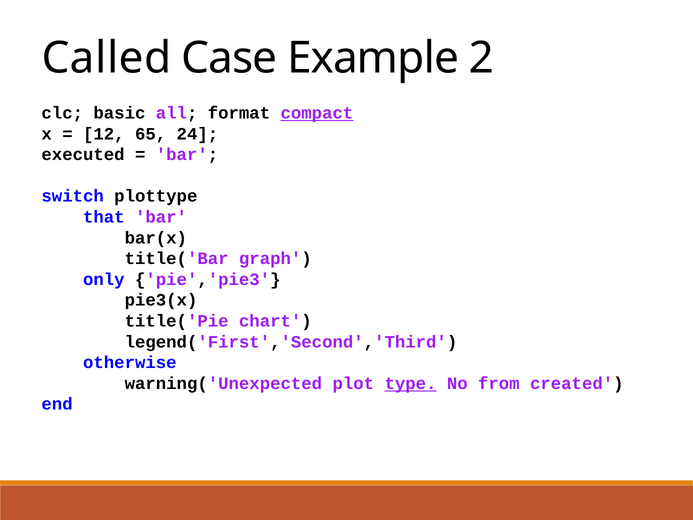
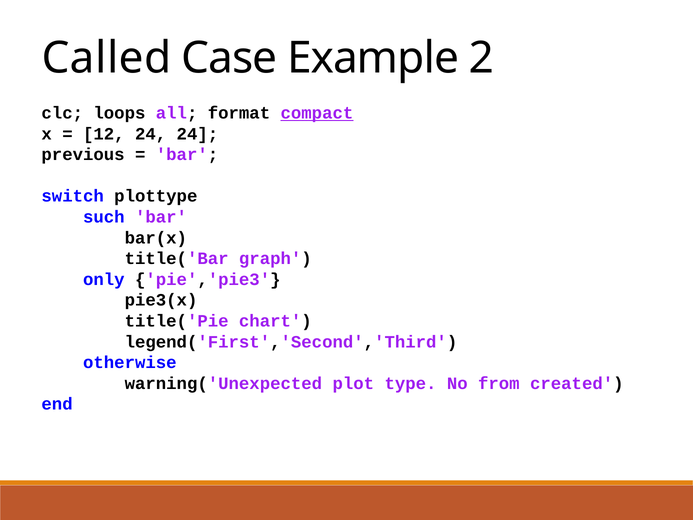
basic: basic -> loops (119, 113)
12 65: 65 -> 24 (151, 134)
executed: executed -> previous (83, 155)
that: that -> such (104, 217)
type underline: present -> none (410, 383)
